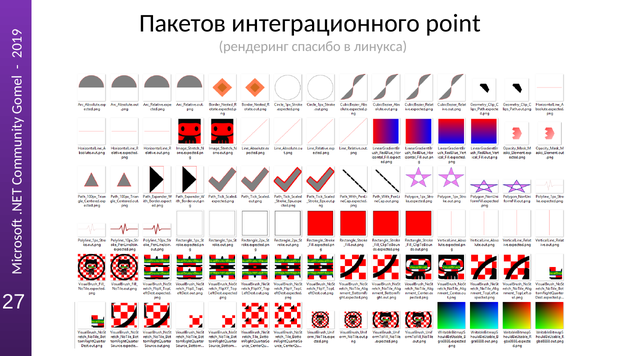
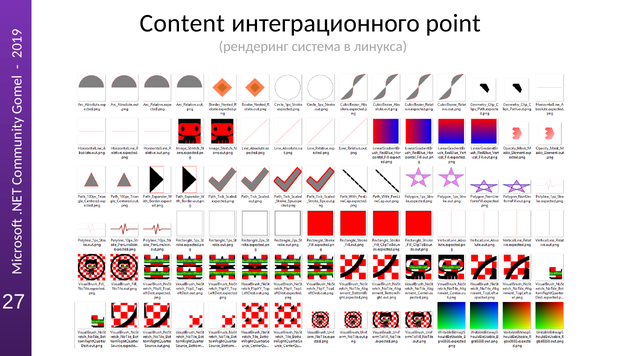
Пакетов: Пакетов -> Content (182, 24)
спасибо: спасибо -> система (316, 47)
